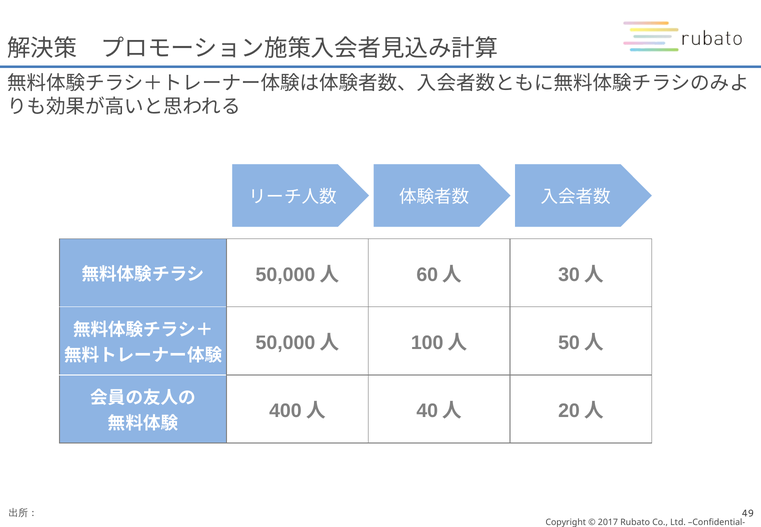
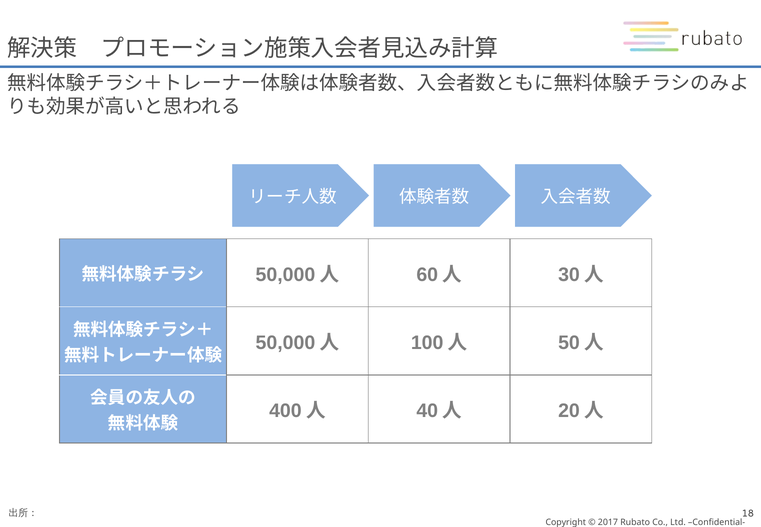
49: 49 -> 18 (748, 514)
